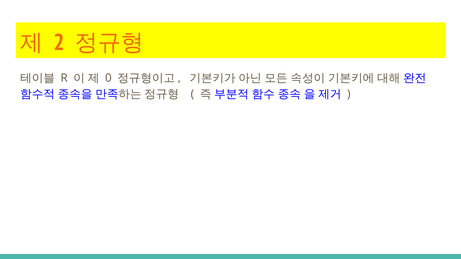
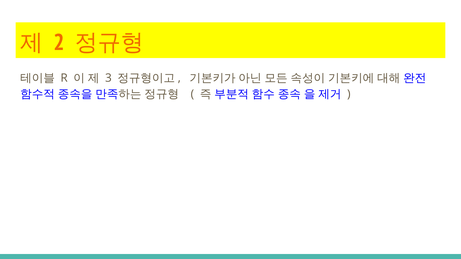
0: 0 -> 3 (108, 78)
